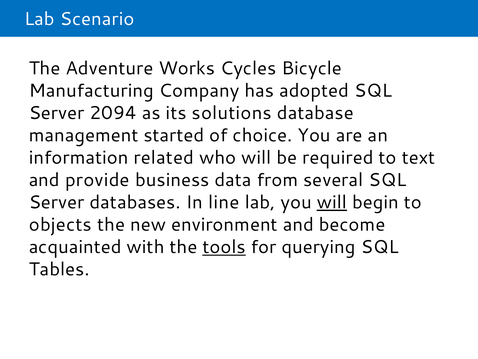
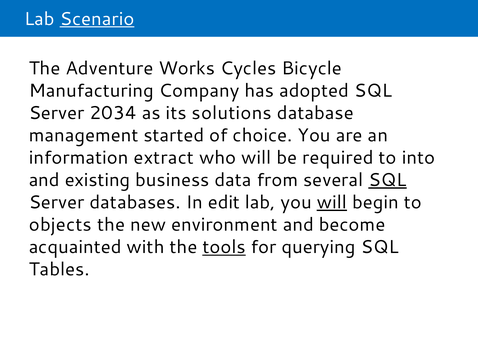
Scenario underline: none -> present (97, 19)
2094: 2094 -> 2034 (113, 113)
related: related -> extract (164, 157)
text: text -> into (418, 157)
provide: provide -> existing (98, 180)
SQL underline: none -> present (387, 180)
line: line -> edit (224, 202)
